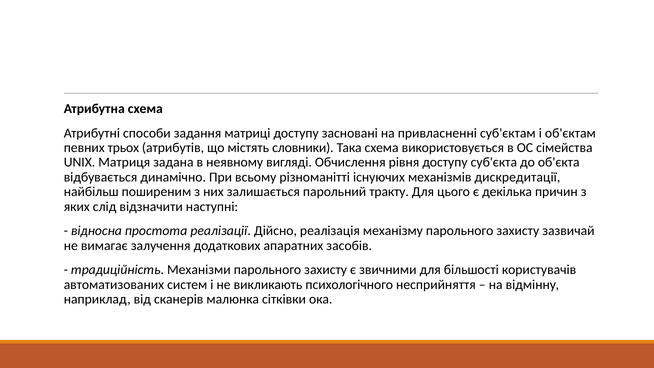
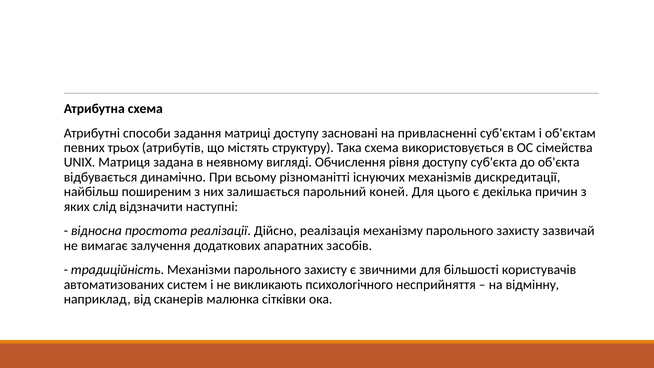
словники: словники -> структуру (303, 148)
тракту: тракту -> коней (389, 192)
